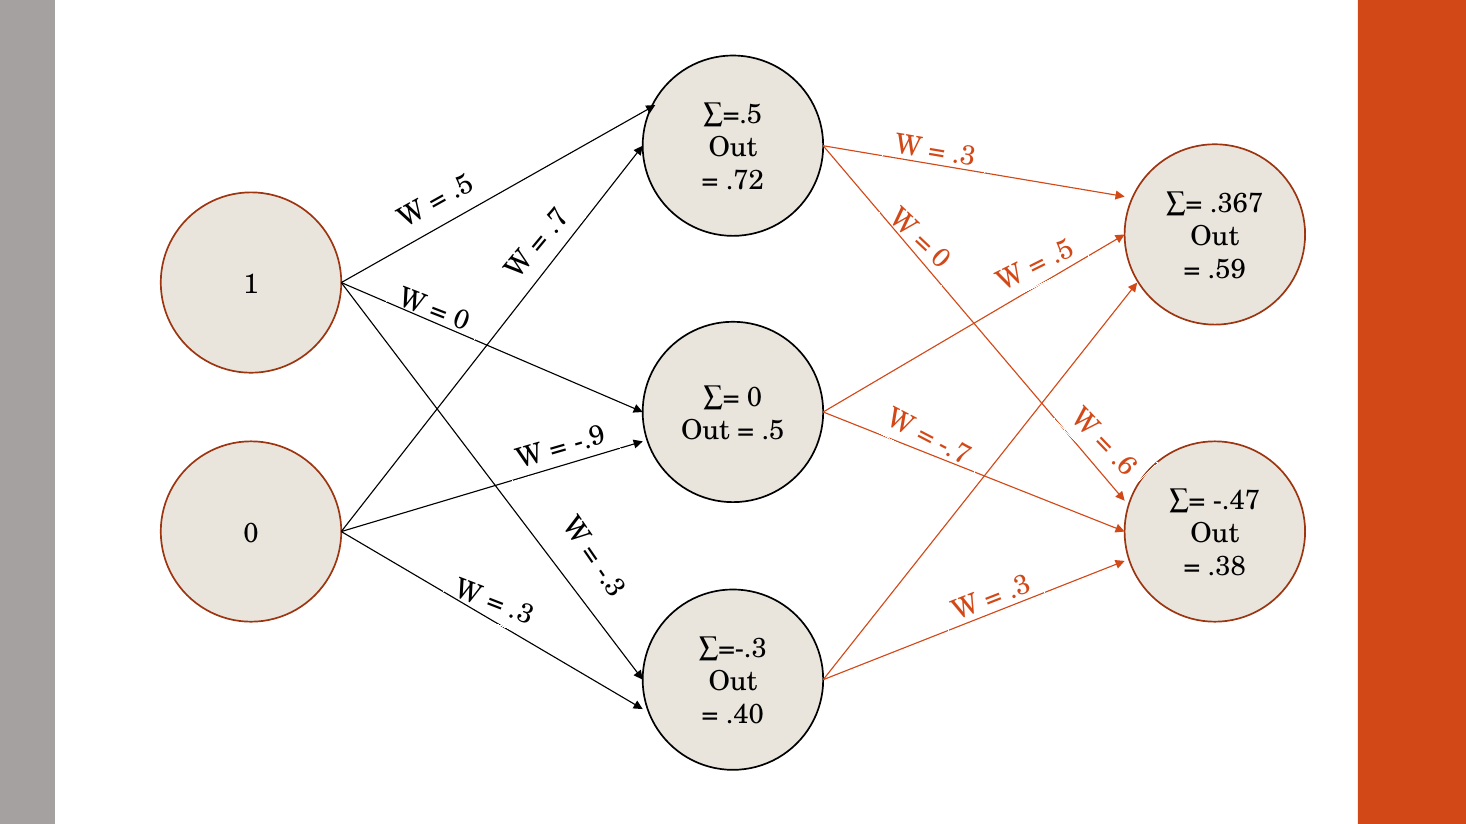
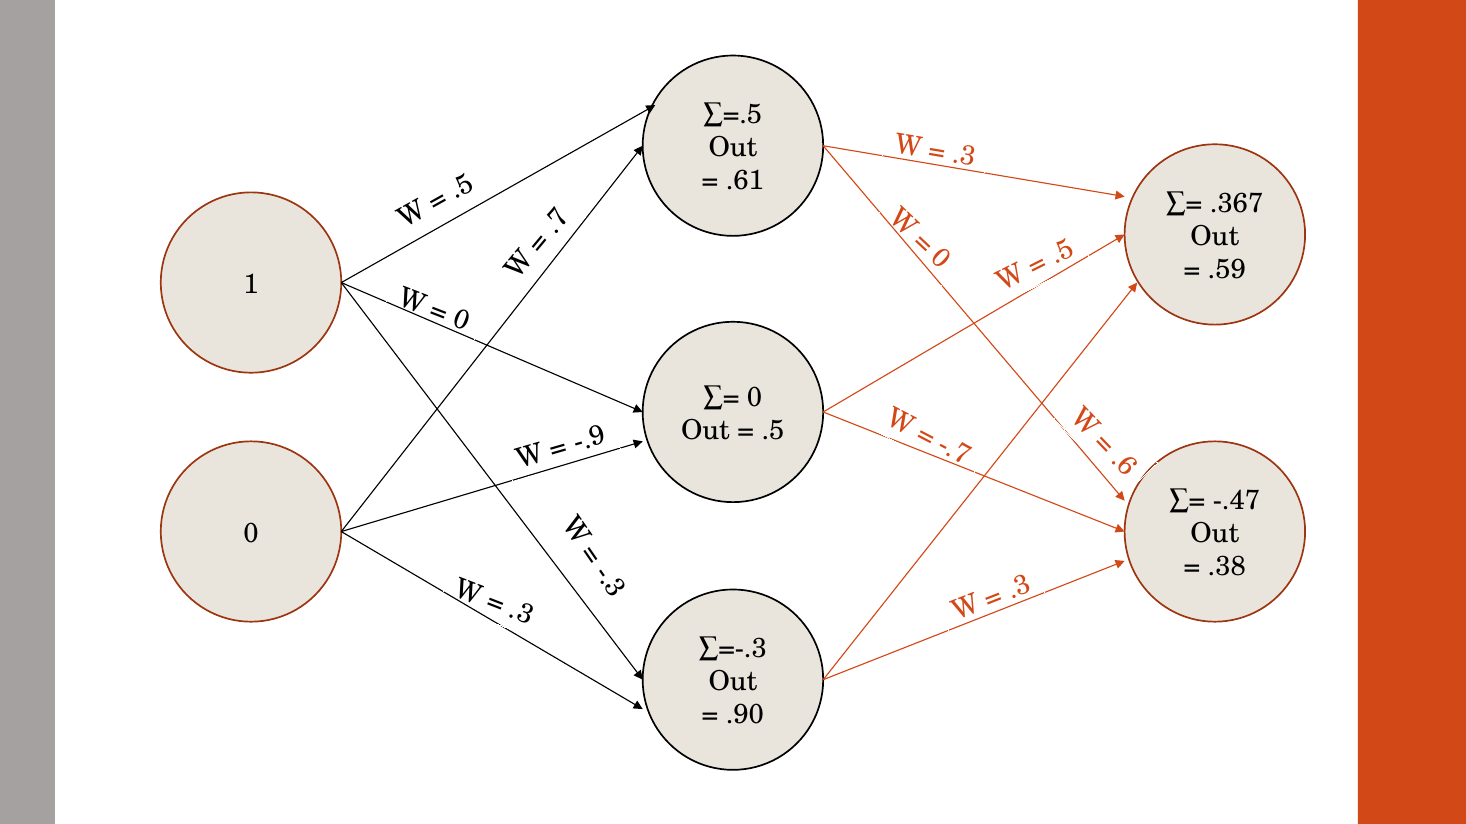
.72: .72 -> .61 (745, 181)
.40: .40 -> .90 (745, 715)
